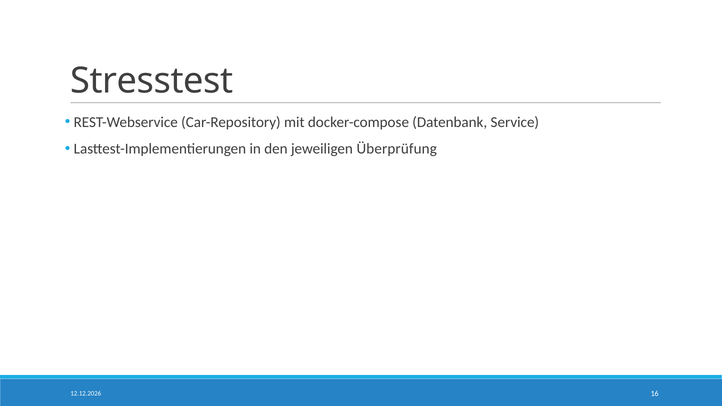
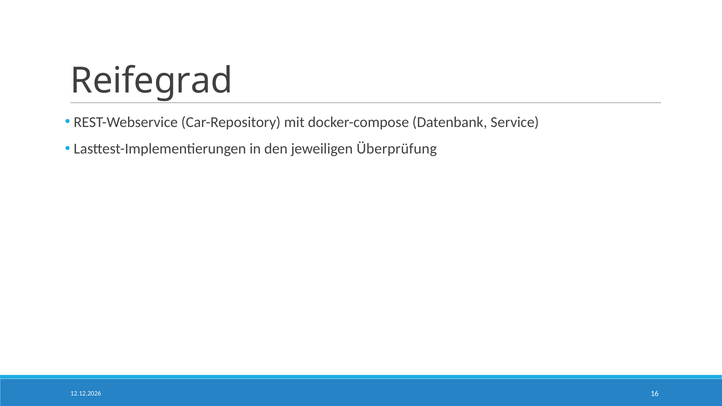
Stresstest: Stresstest -> Reifegrad (152, 81)
